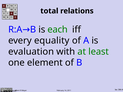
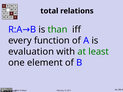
each: each -> than (58, 30)
equality: equality -> function (52, 41)
